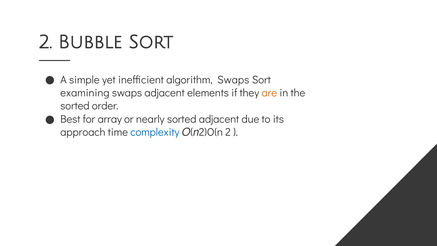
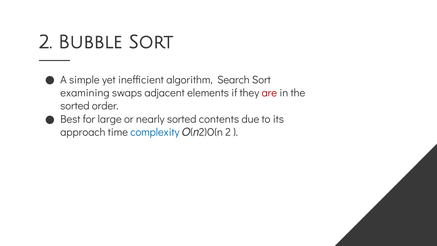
algorithm Swaps: Swaps -> Search (233, 80)
are colour: orange -> red (269, 93)
array: array -> large (110, 119)
sorted adjacent: adjacent -> contents (219, 119)
